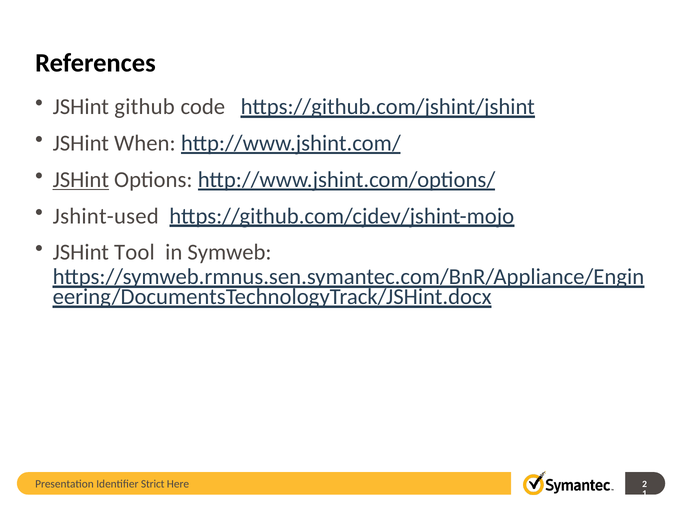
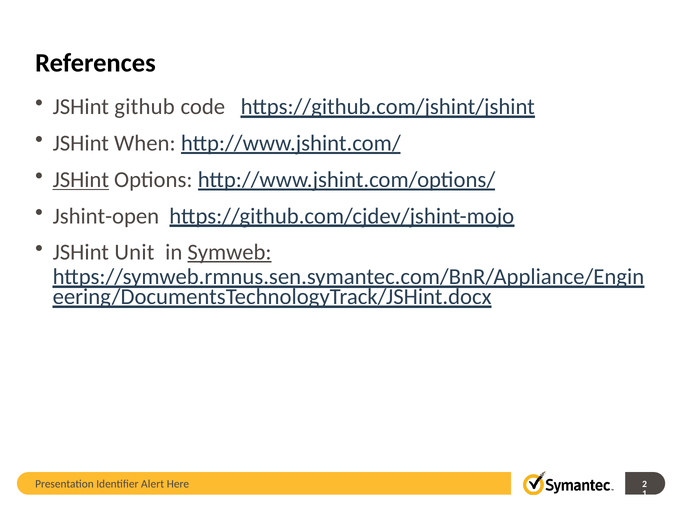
Jshint-used: Jshint-used -> Jshint-open (106, 216)
Tool: Tool -> Unit (134, 252)
Symweb underline: none -> present (229, 252)
Strict: Strict -> Alert (153, 484)
